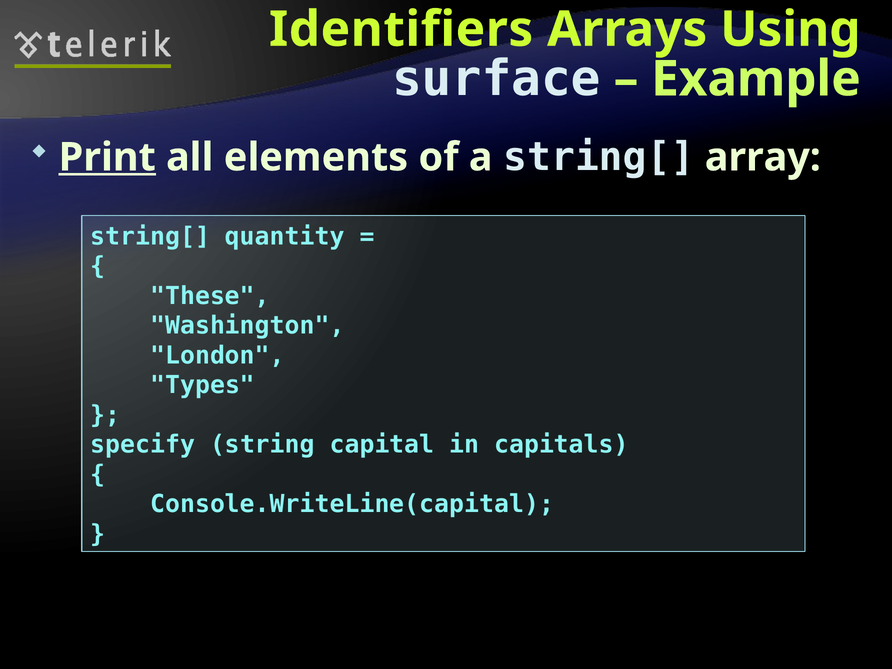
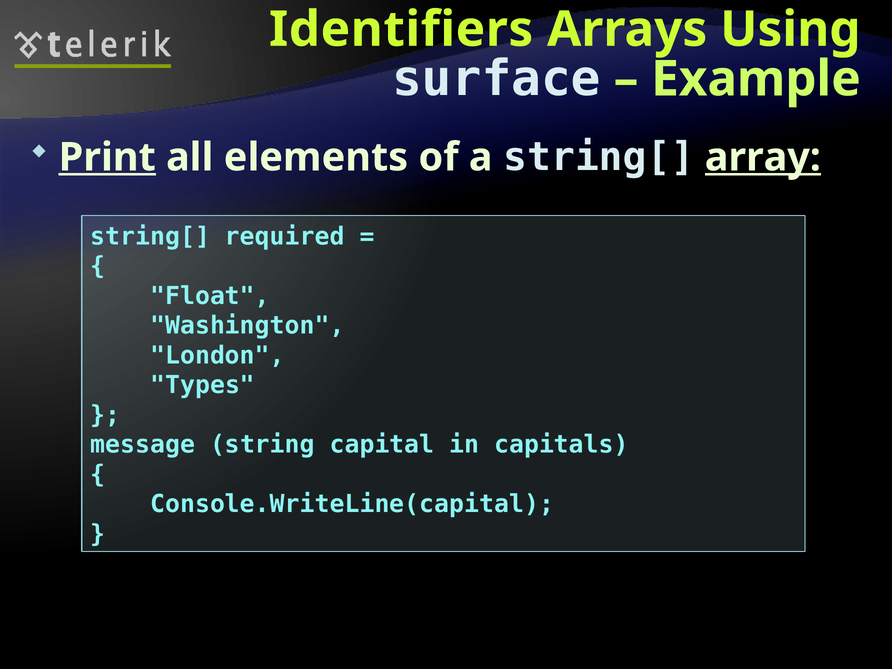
array underline: none -> present (763, 157)
quantity: quantity -> required (285, 237)
These: These -> Float (210, 296)
specify: specify -> message (143, 445)
